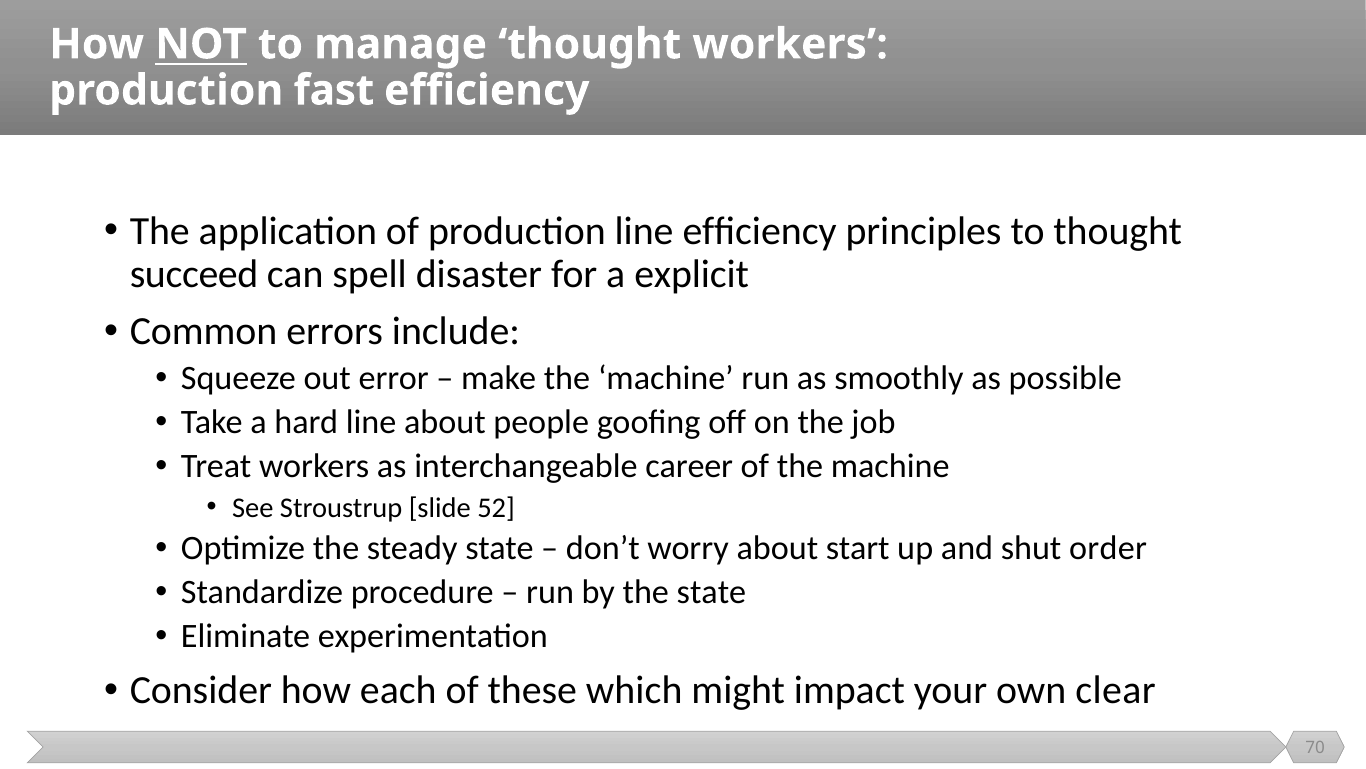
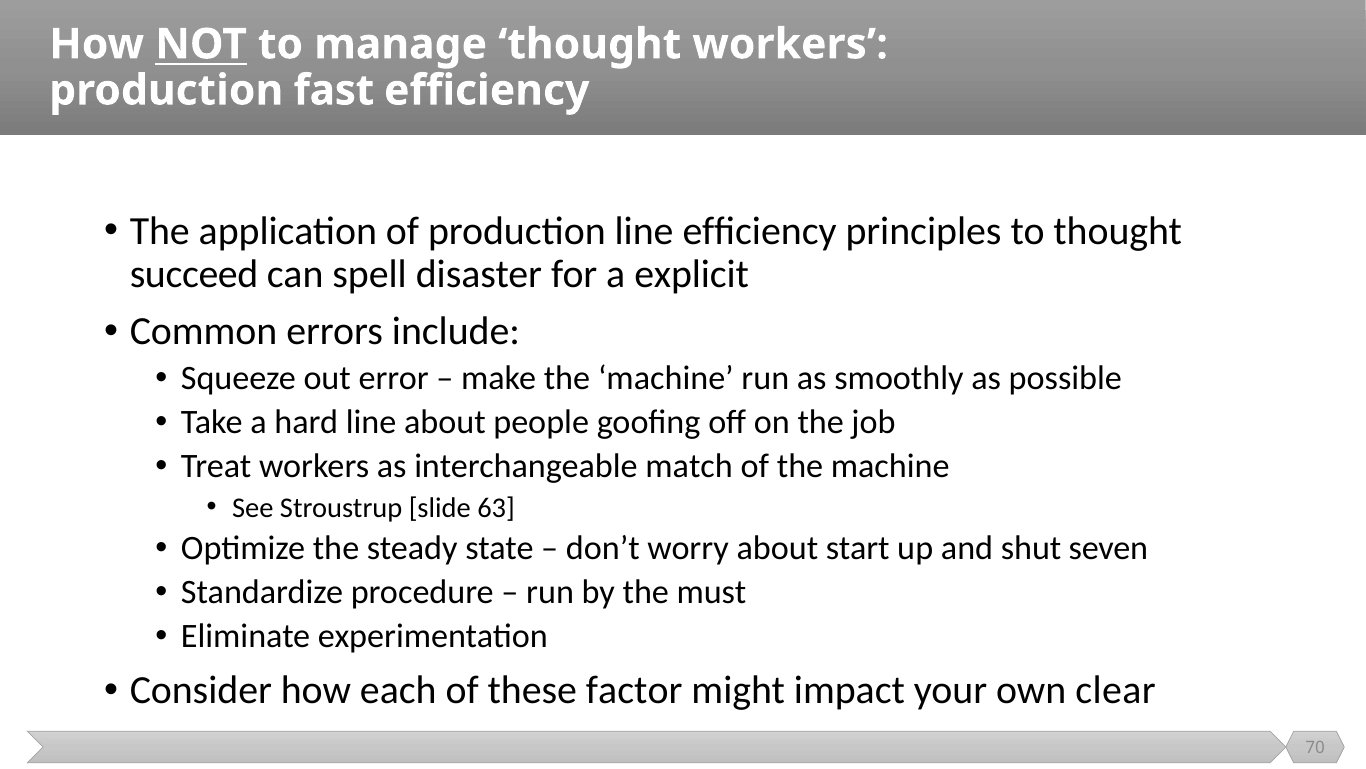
career: career -> match (689, 466)
52: 52 -> 63 (496, 507)
order: order -> seven (1108, 548)
the state: state -> must (711, 592)
which: which -> factor (634, 690)
